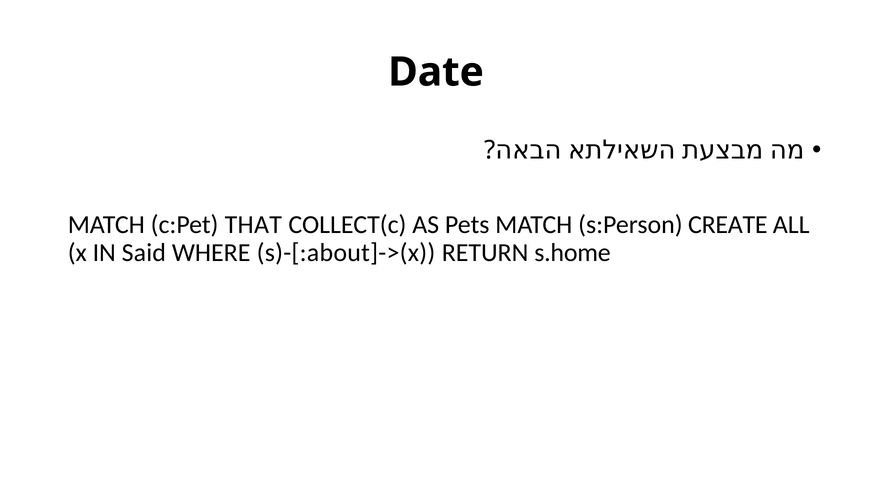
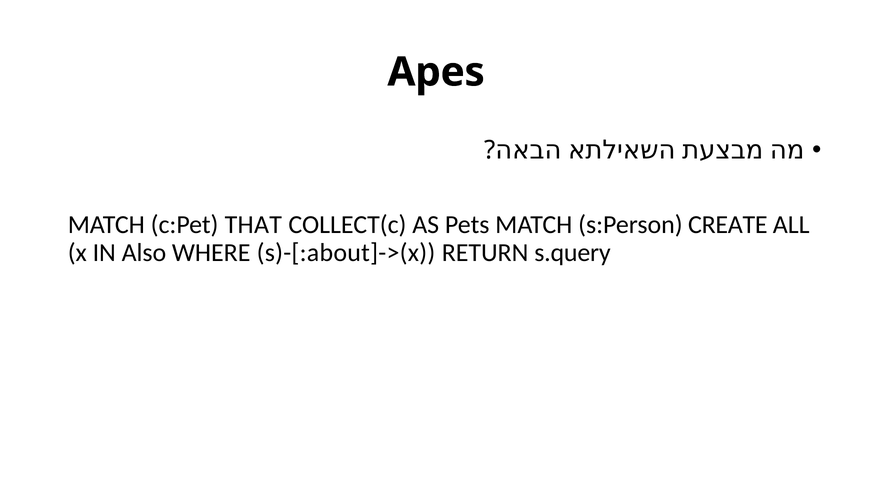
Date: Date -> Apes (436, 72)
Said: Said -> Also (144, 253)
s.home: s.home -> s.query (572, 253)
